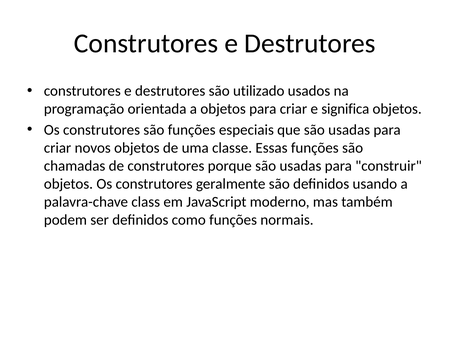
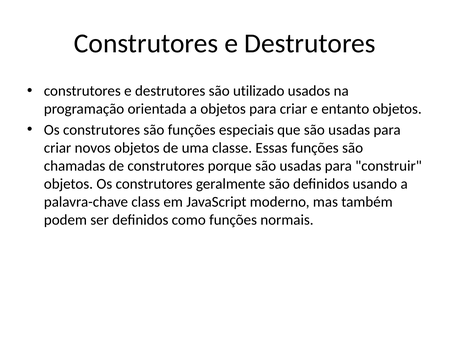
significa: significa -> entanto (345, 109)
